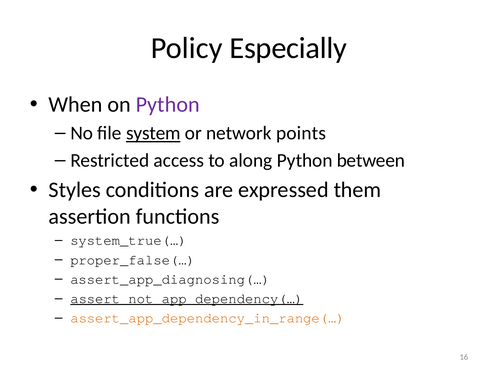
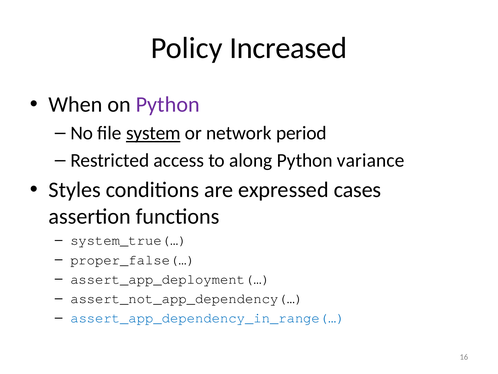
Especially: Especially -> Increased (288, 48)
points: points -> period (301, 133)
between: between -> variance (371, 160)
them: them -> cases (357, 190)
assert_app_diagnosing(…: assert_app_diagnosing(… -> assert_app_deployment(… (170, 279)
assert_not_app_dependency(… underline: present -> none (187, 298)
assert_app_dependency_in_range(… colour: orange -> blue (208, 318)
